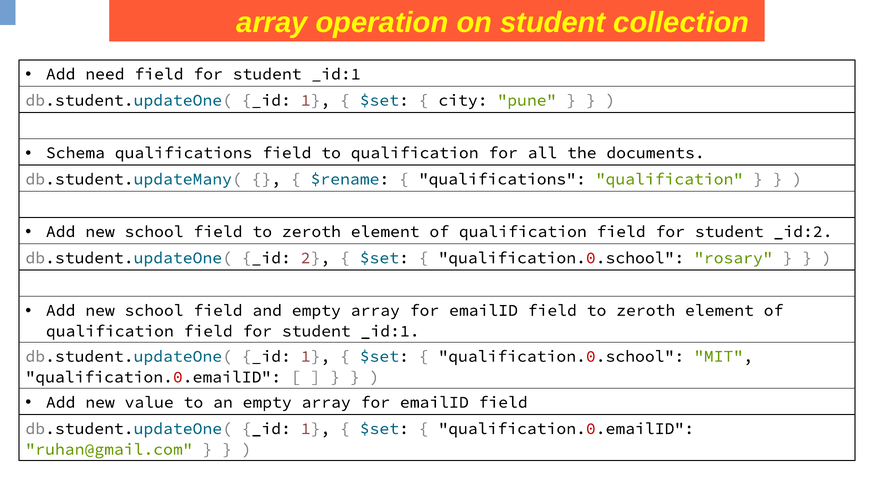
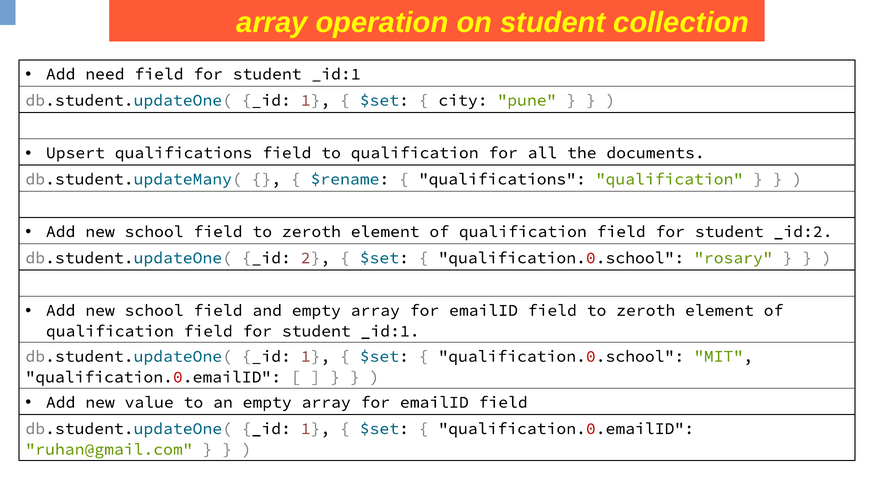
Schema: Schema -> Upsert (75, 153)
